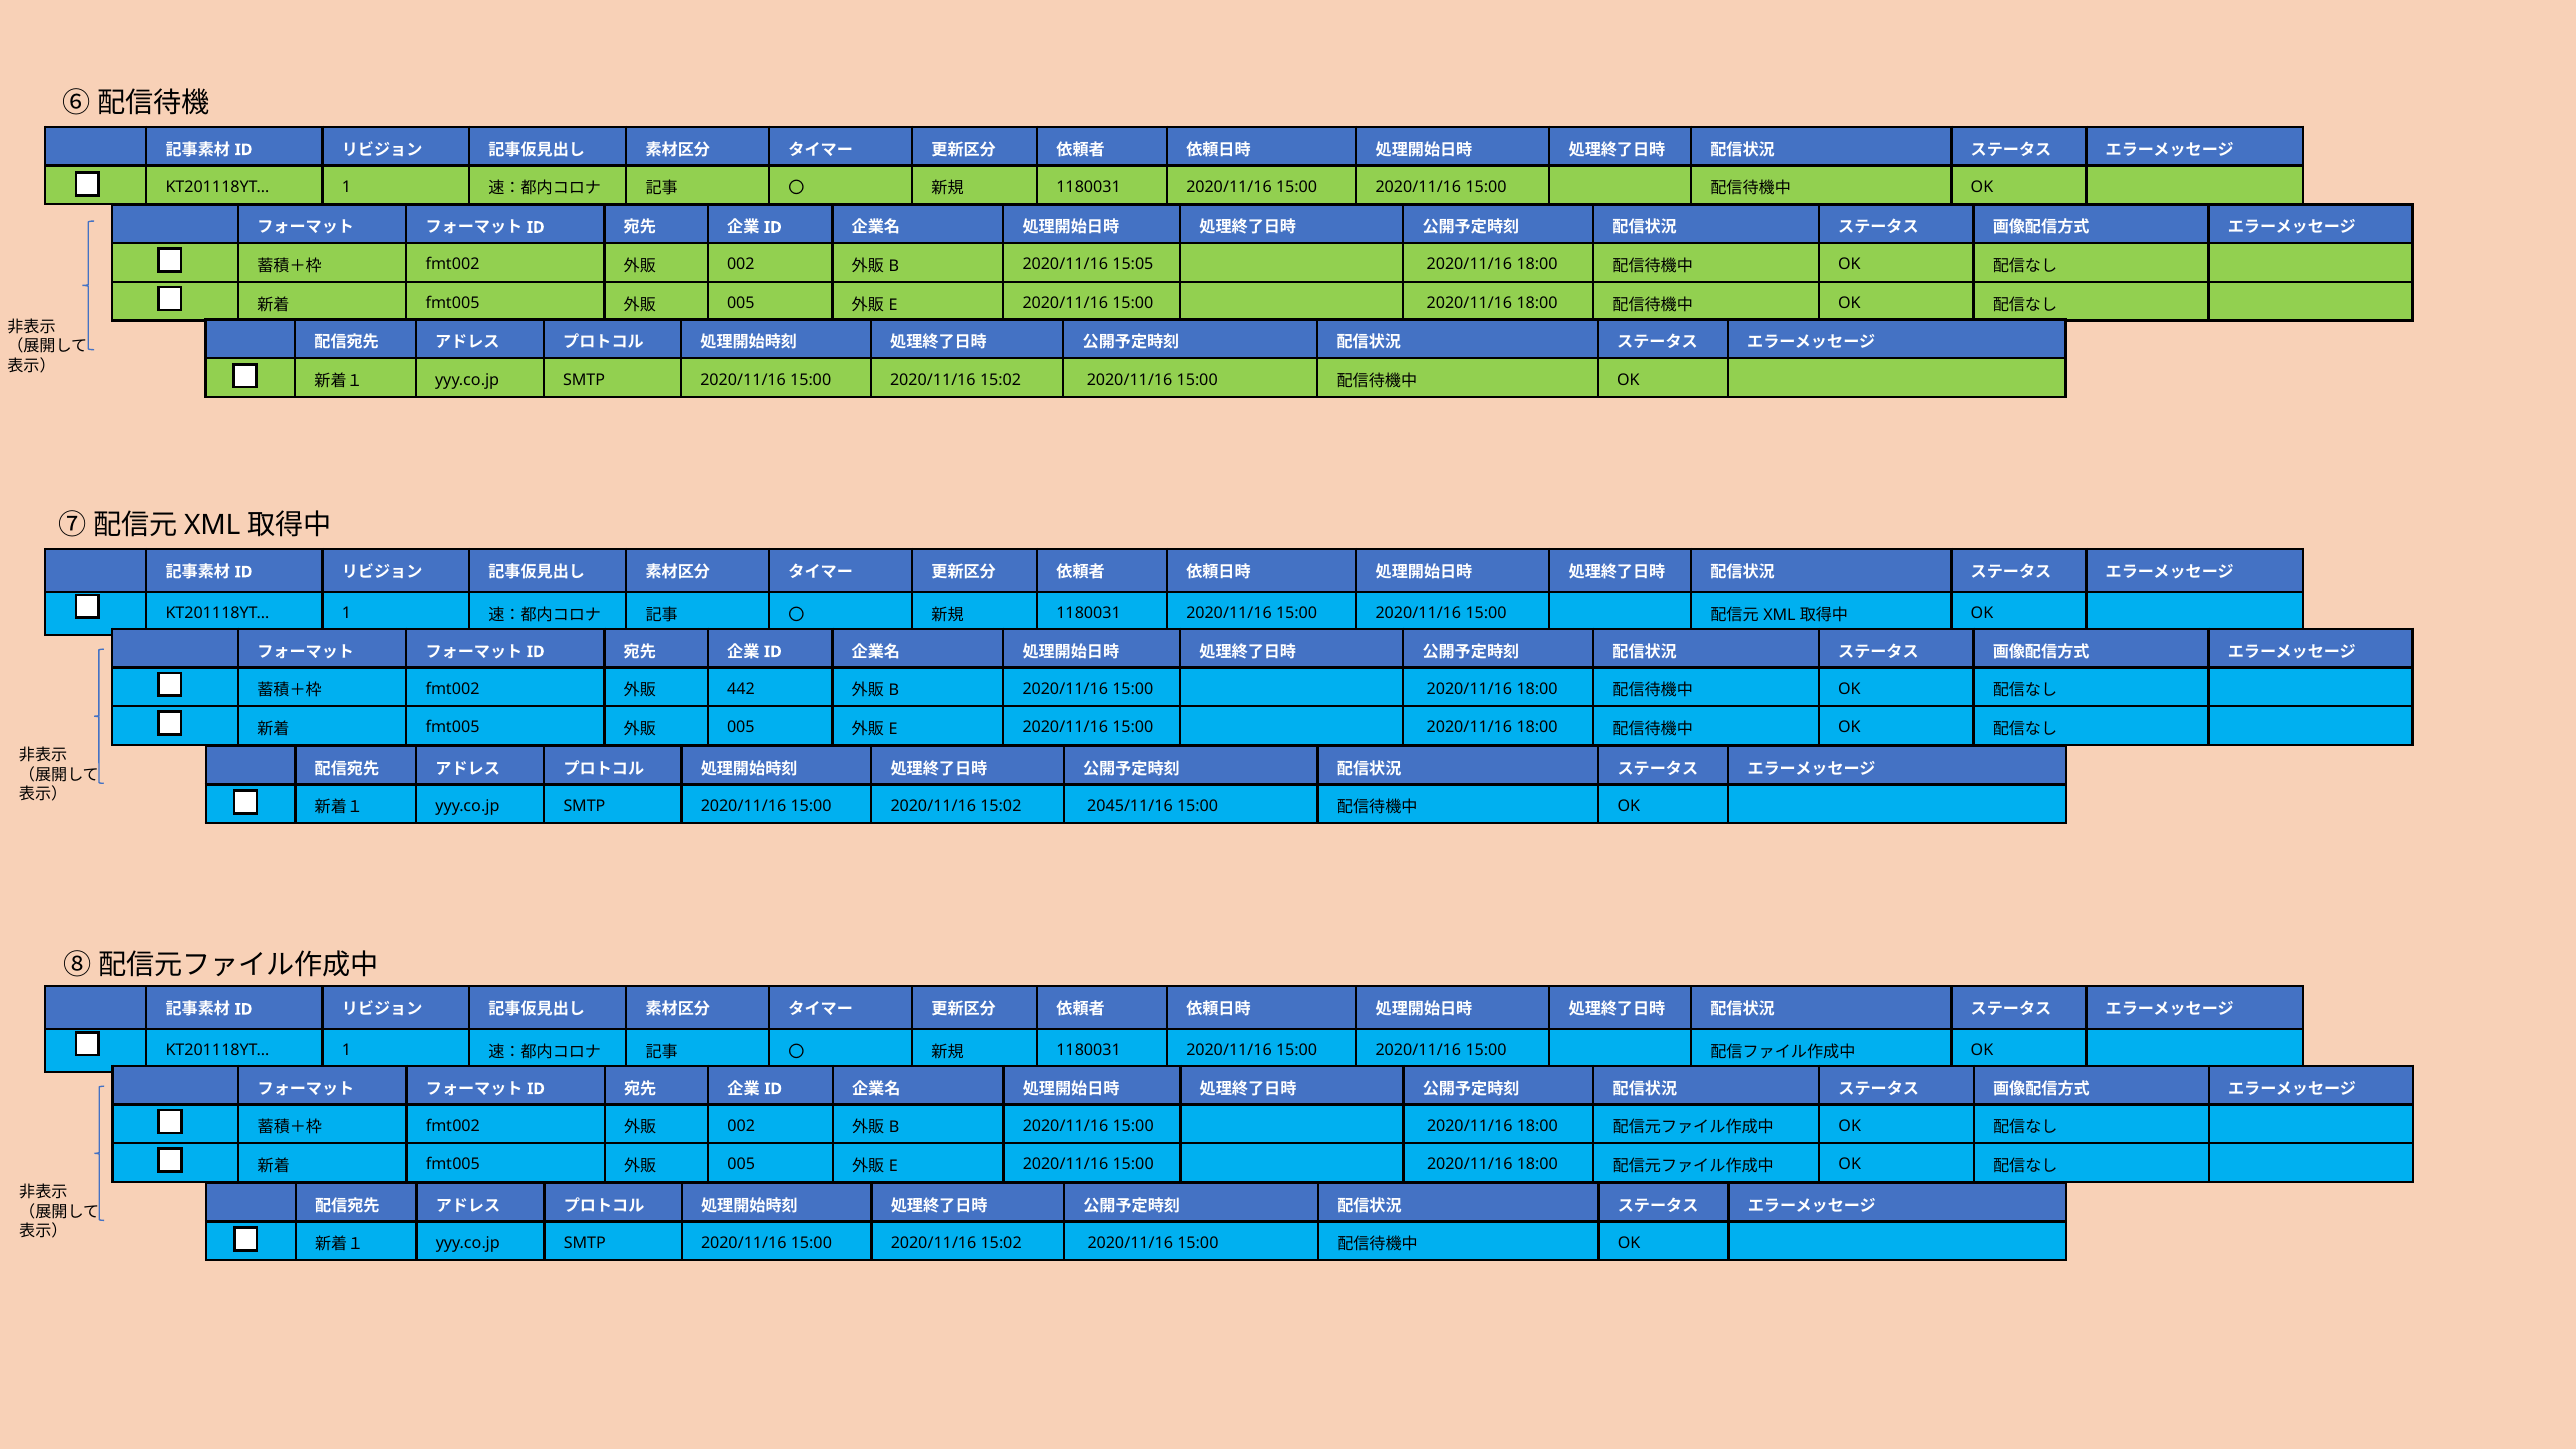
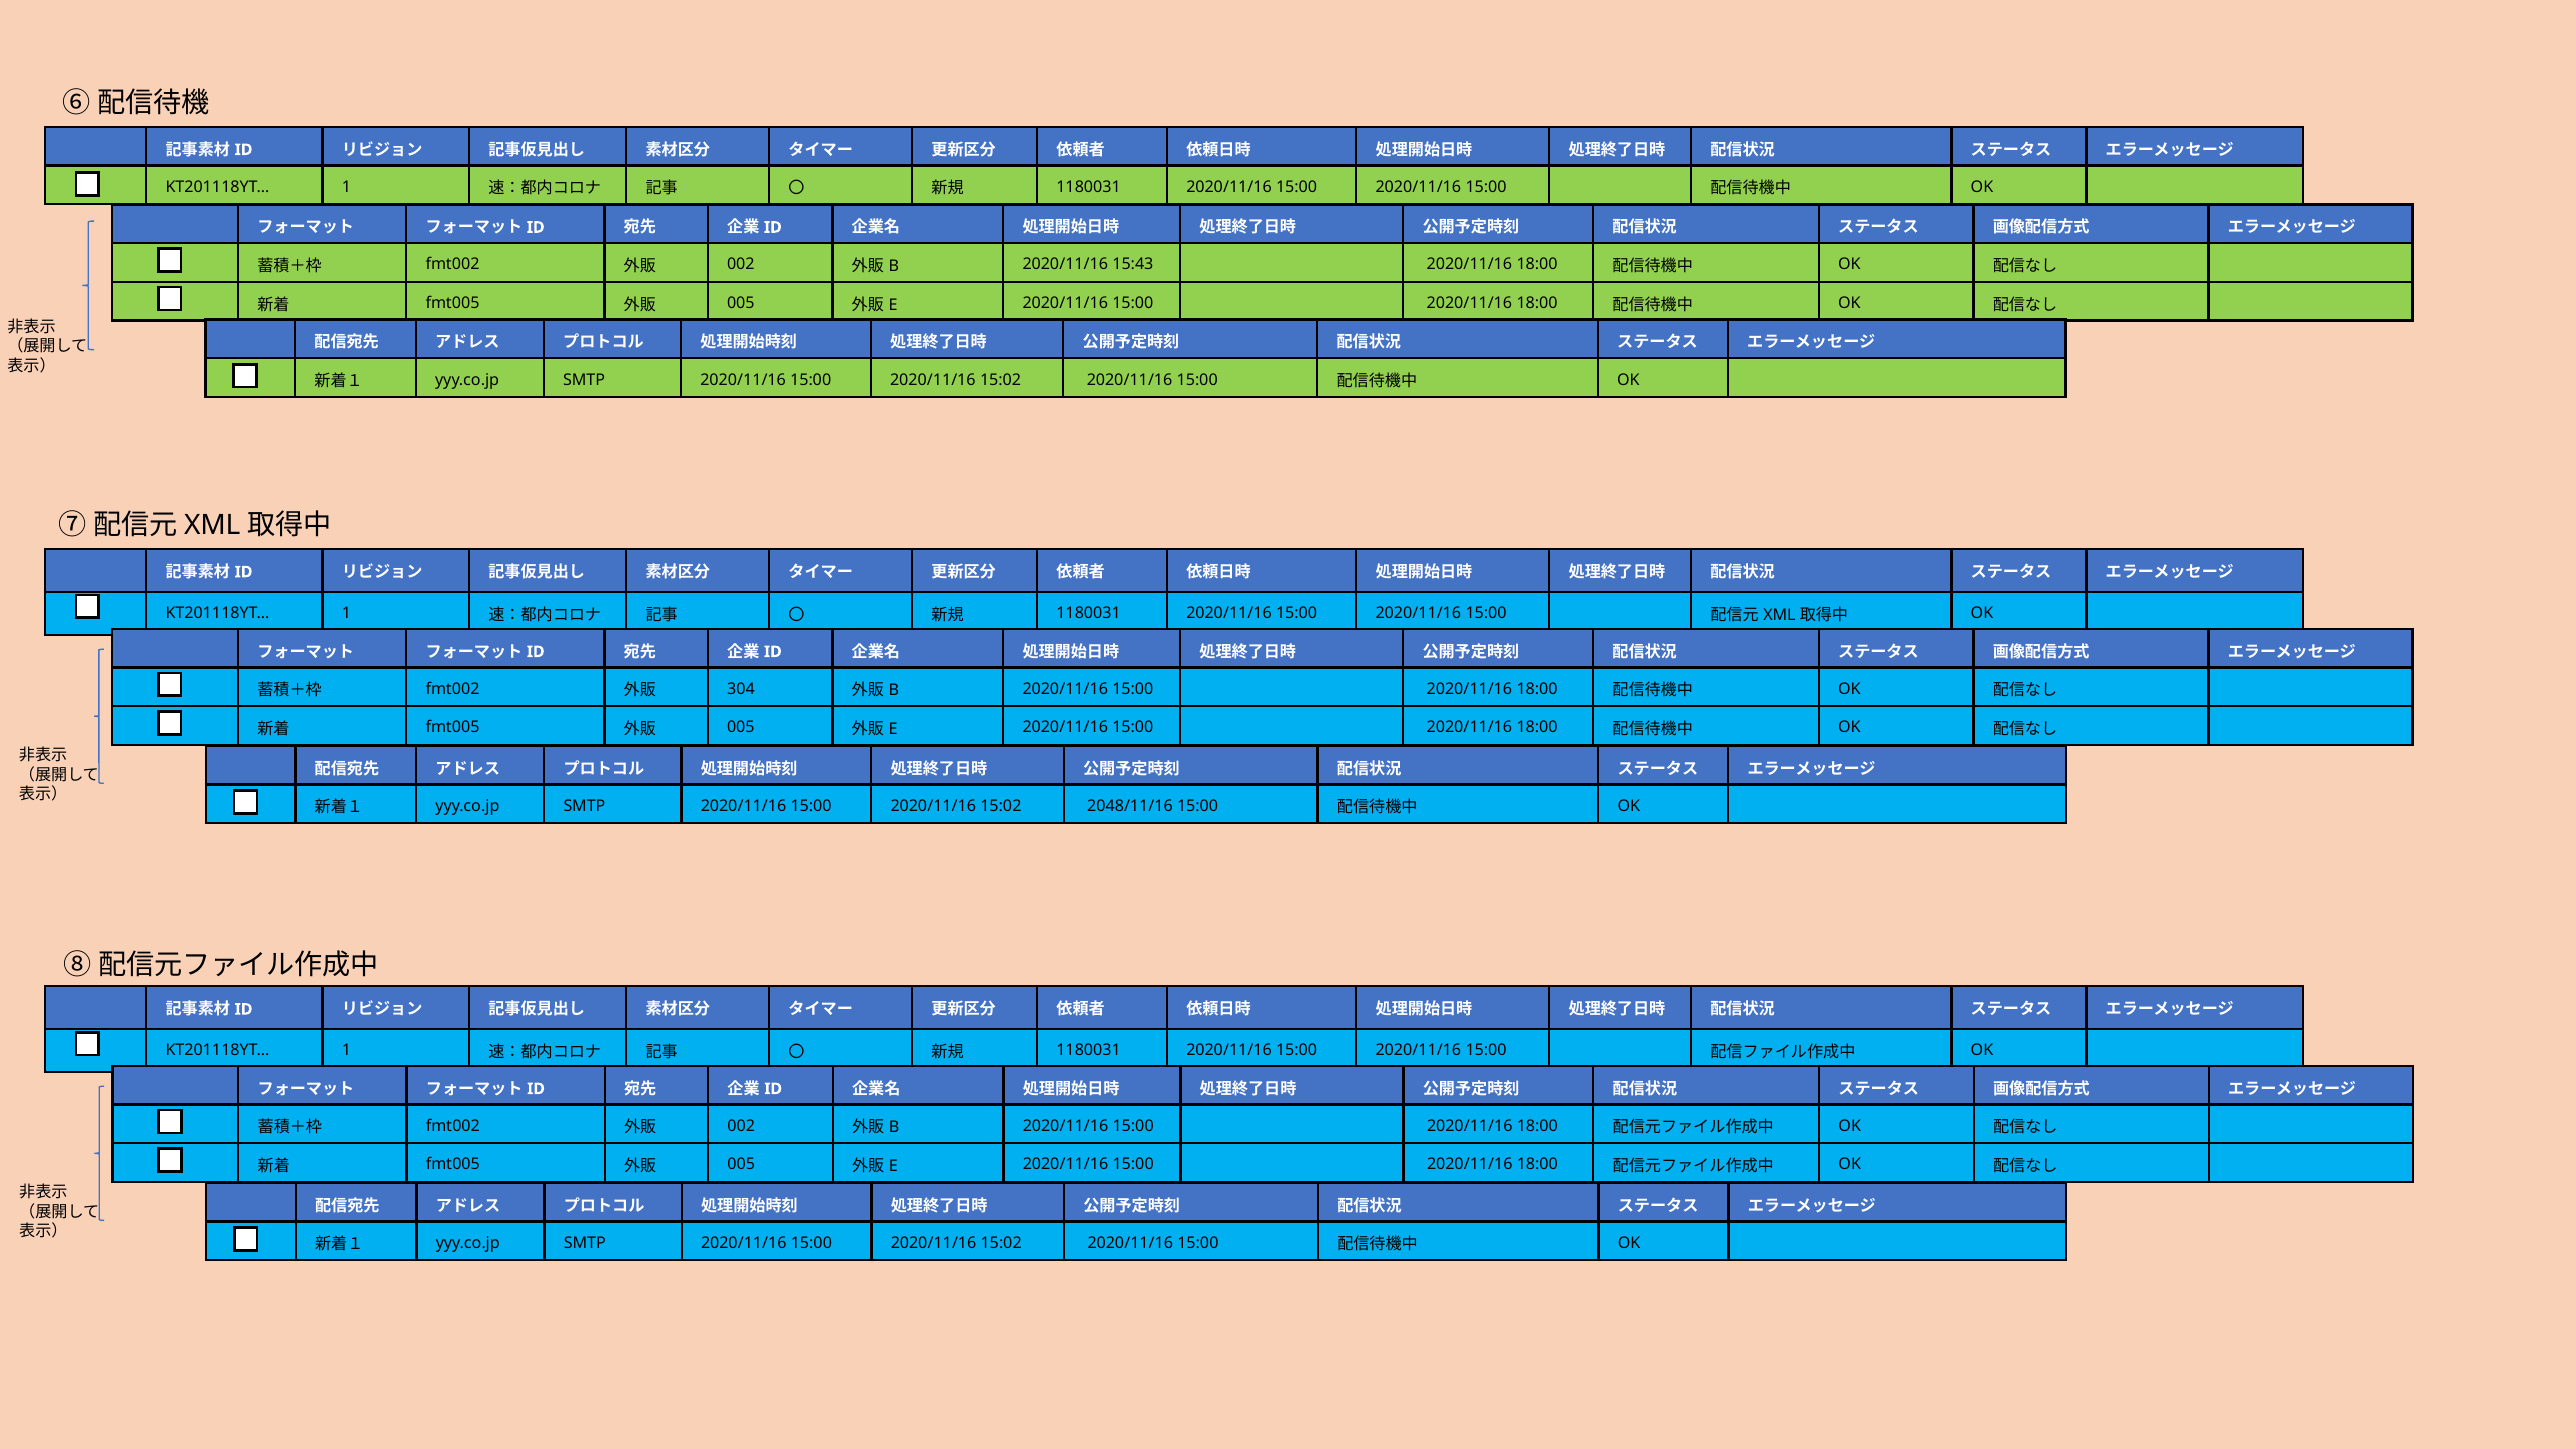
15:05: 15:05 -> 15:43 (1133, 264)
442: 442 -> 304 (741, 689)
2045/11/16: 2045/11/16 -> 2048/11/16 (1130, 806)
